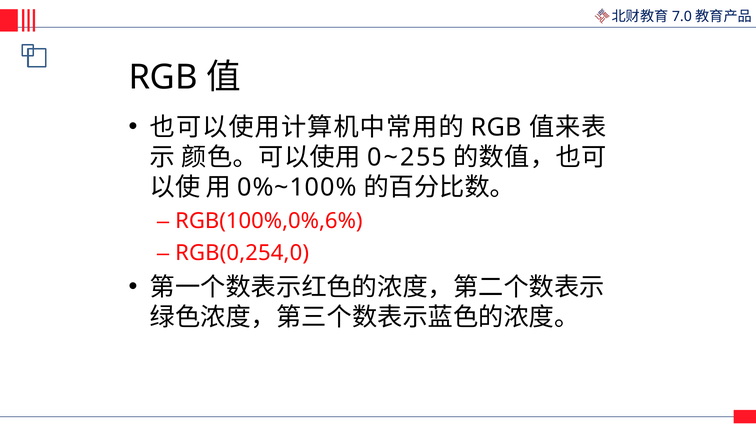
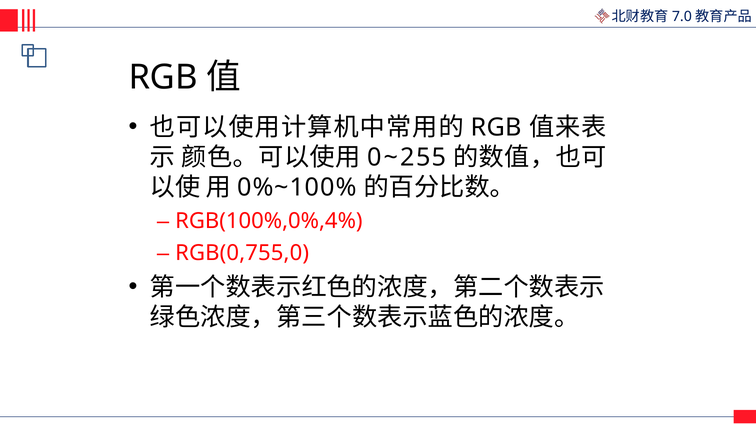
RGB(100%,0%,6%: RGB(100%,0%,6% -> RGB(100%,0%,4% (269, 221)
RGB(0,254,0: RGB(0,254,0 -> RGB(0,755,0 (242, 253)
